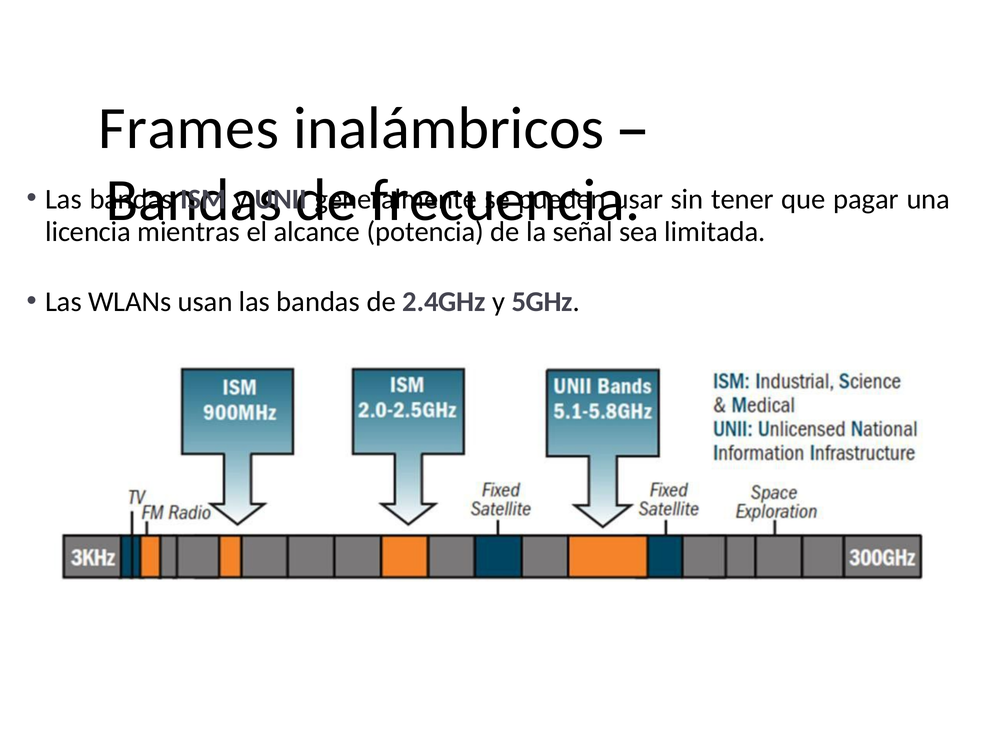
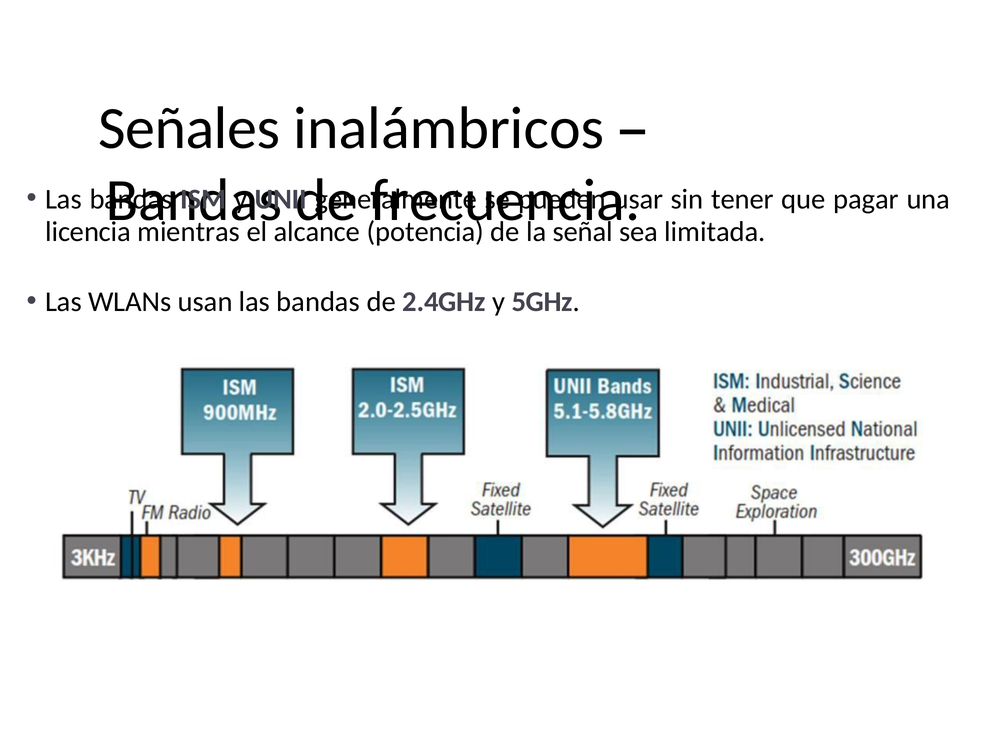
Frames: Frames -> Señales (189, 128)
